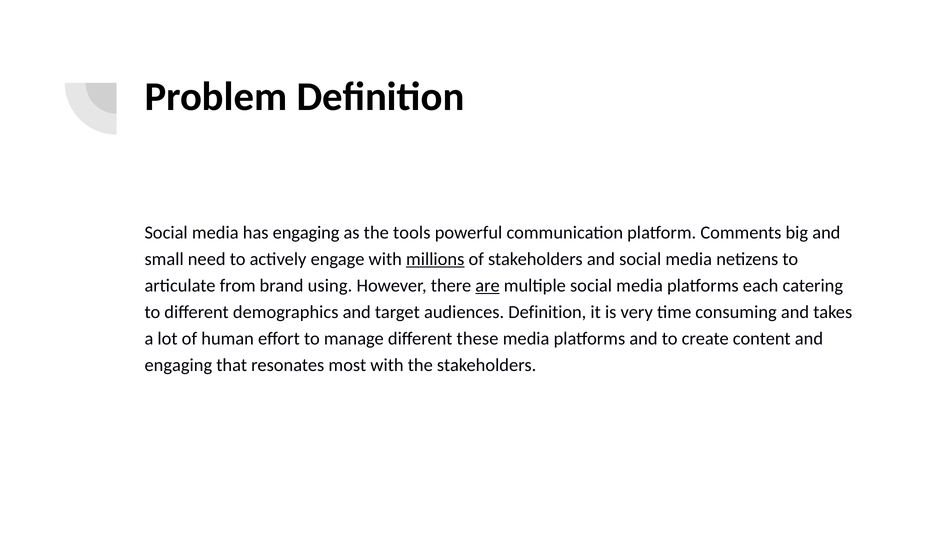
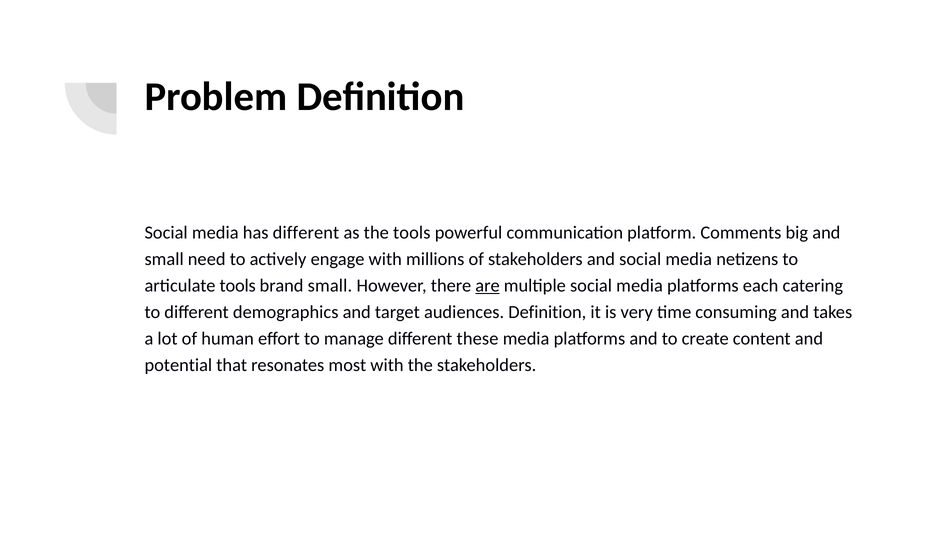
has engaging: engaging -> different (306, 232)
millions underline: present -> none (435, 259)
articulate from: from -> tools (238, 285)
brand using: using -> small (330, 285)
engaging: engaging -> potential (178, 365)
